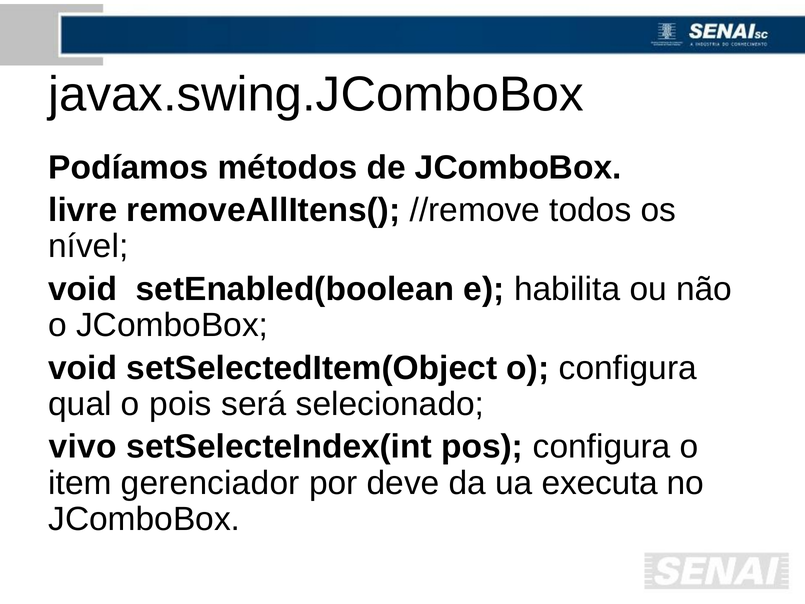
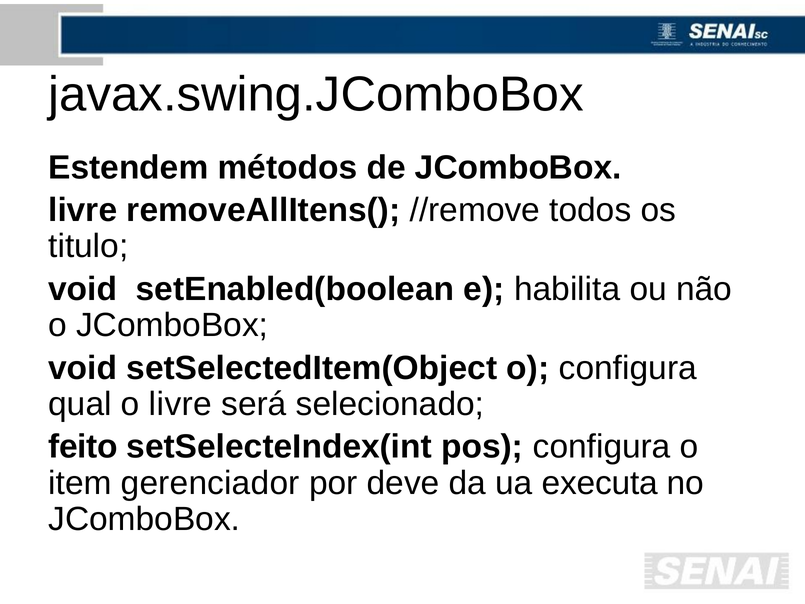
Podíamos: Podíamos -> Estendem (128, 167)
nível: nível -> titulo (88, 246)
o pois: pois -> livre (180, 404)
vivo: vivo -> feito (83, 447)
